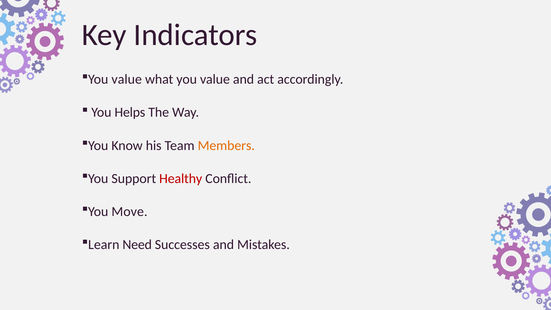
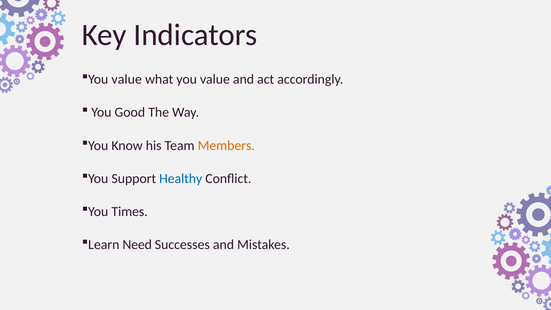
Helps: Helps -> Good (130, 112)
Healthy colour: red -> blue (181, 179)
Move: Move -> Times (130, 212)
